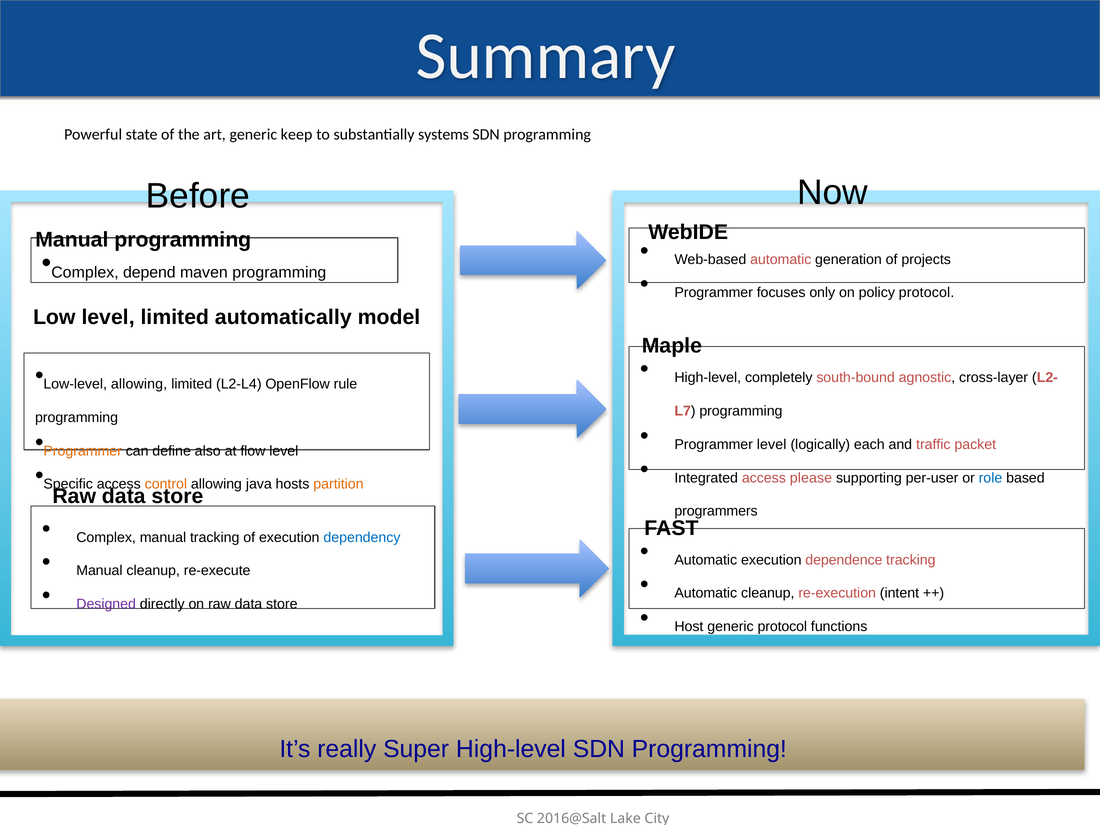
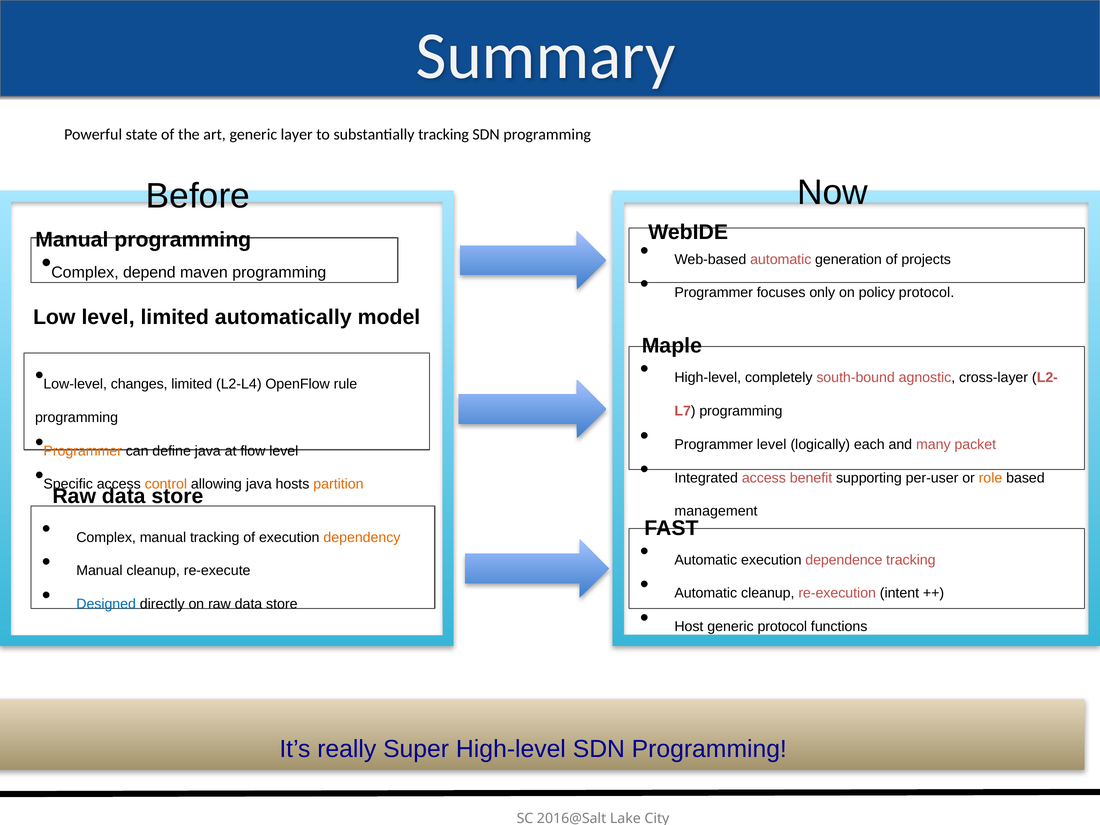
keep: keep -> layer (297, 134)
substantially systems: systems -> tracking (444, 134)
Low-level allowing: allowing -> changes (139, 384)
traffic: traffic -> many (933, 444)
define also: also -> java (208, 451)
please: please -> benefit (811, 478)
role colour: blue -> orange (990, 478)
programmers: programmers -> management (716, 511)
dependency colour: blue -> orange (362, 537)
Designed colour: purple -> blue (106, 604)
